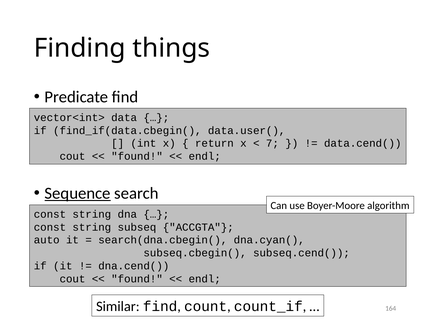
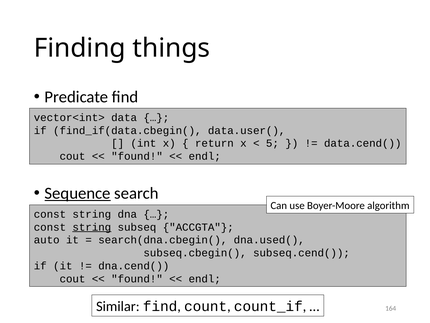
7: 7 -> 5 (272, 143)
string underline: none -> present (92, 227)
dna.cyan(: dna.cyan( -> dna.used( (269, 240)
